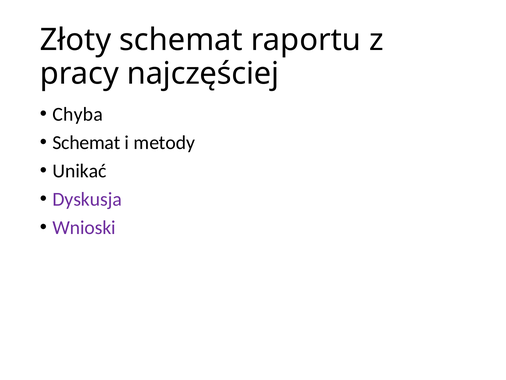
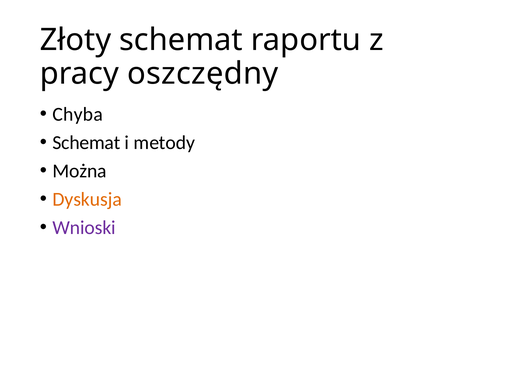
najczęściej: najczęściej -> oszczędny (203, 73)
Unikać: Unikać -> Można (80, 171)
Dyskusja colour: purple -> orange (87, 199)
